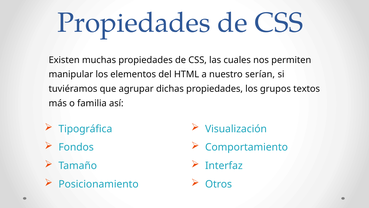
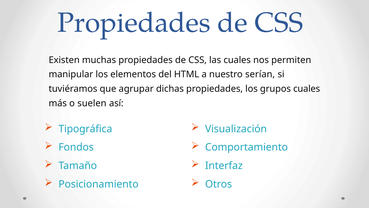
grupos textos: textos -> cuales (307, 89)
familia: familia -> suelen (92, 103)
